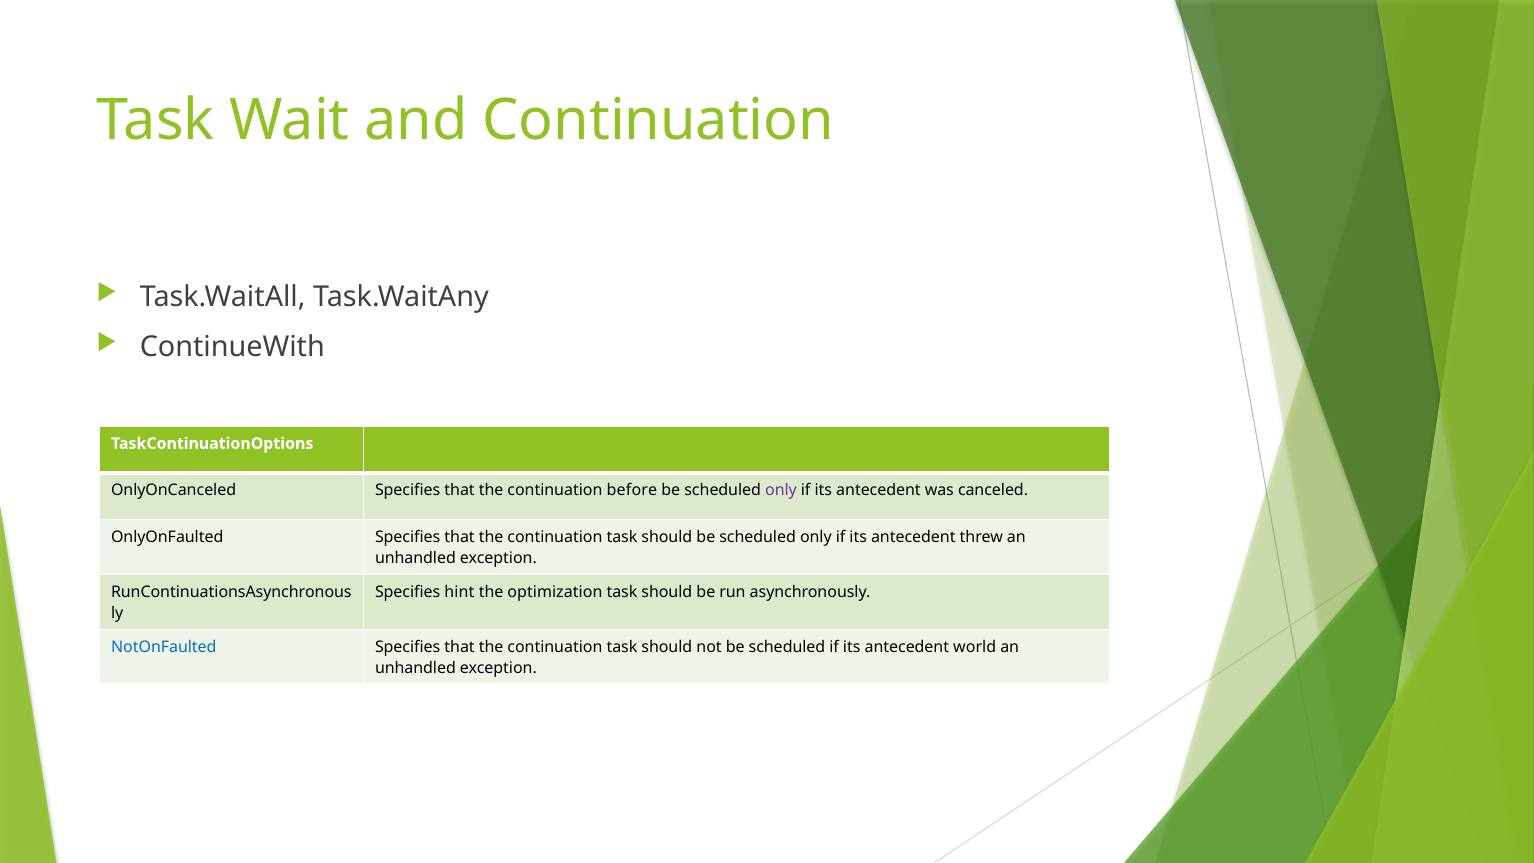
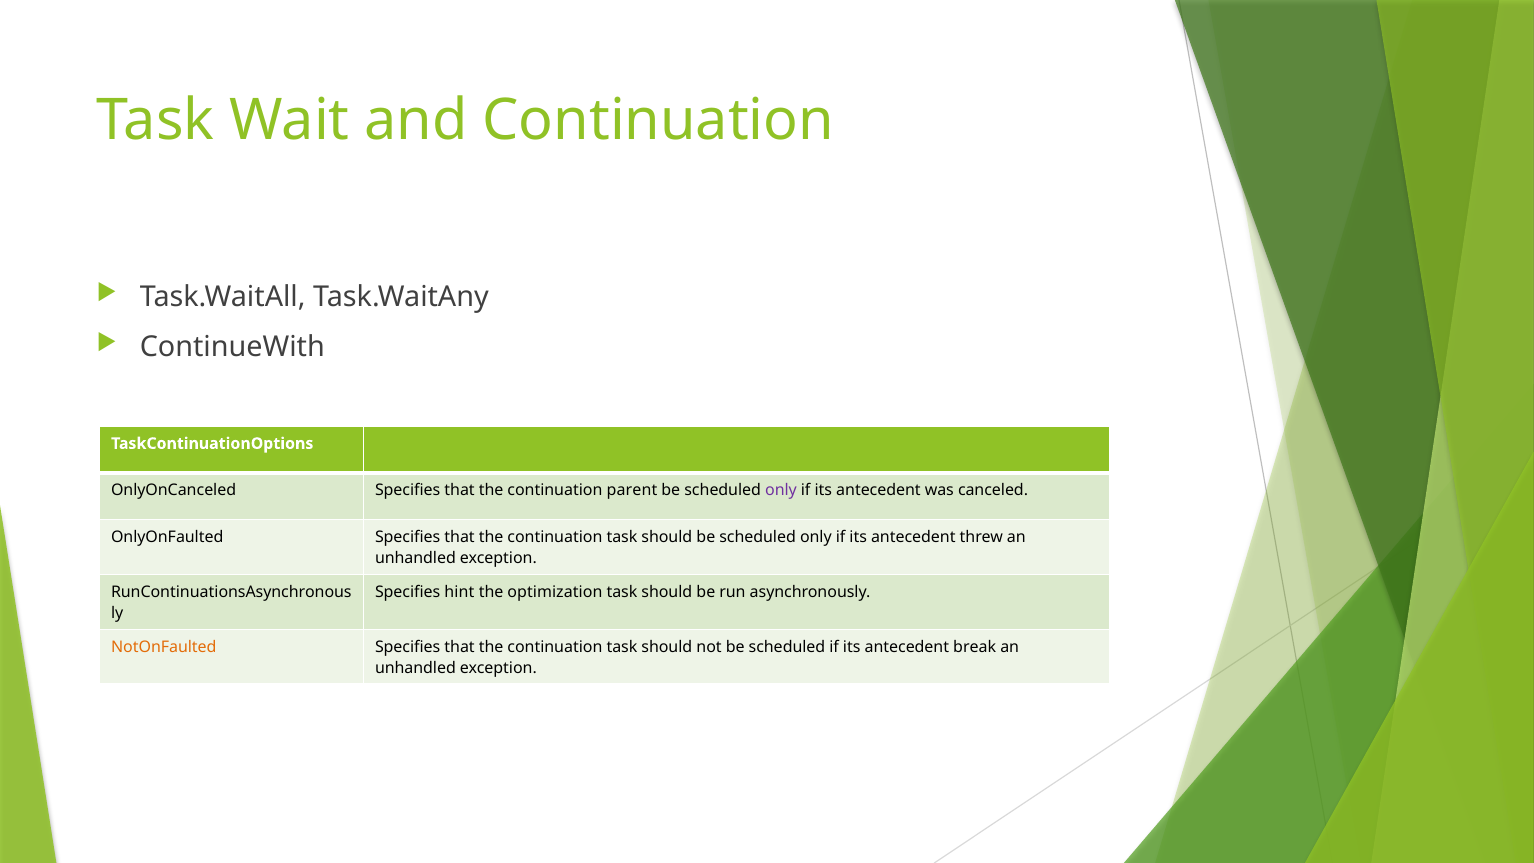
before: before -> parent (632, 490)
NotOnFaulted colour: blue -> orange (164, 647)
world: world -> break (975, 647)
